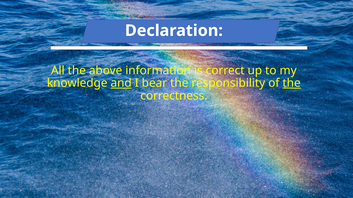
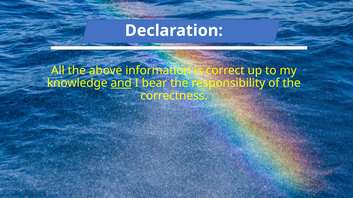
the underline: present -> none (292, 83)
